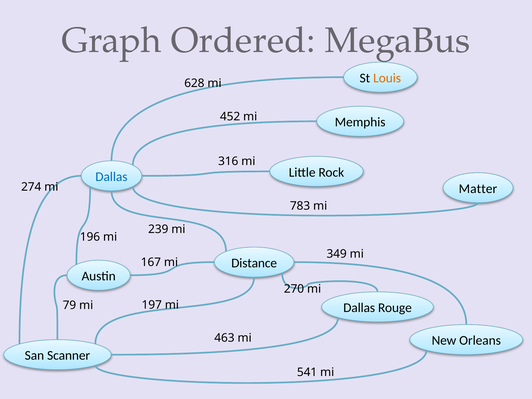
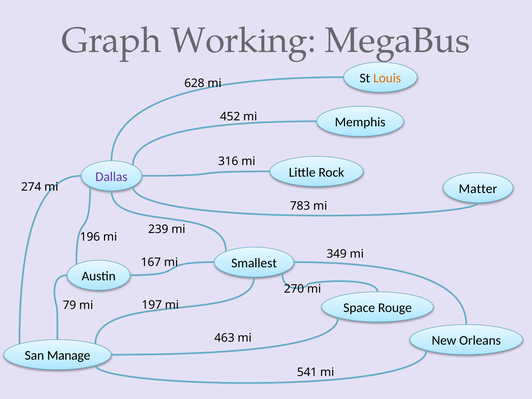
Ordered: Ordered -> Working (243, 41)
Dallas colour: blue -> purple (111, 177)
Distance: Distance -> Smallest (254, 263)
Dallas: Dallas -> Space (359, 308)
Scanner: Scanner -> Manage (69, 356)
